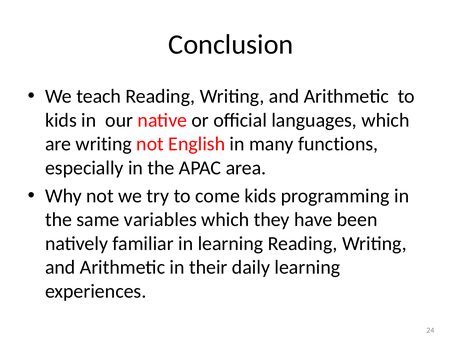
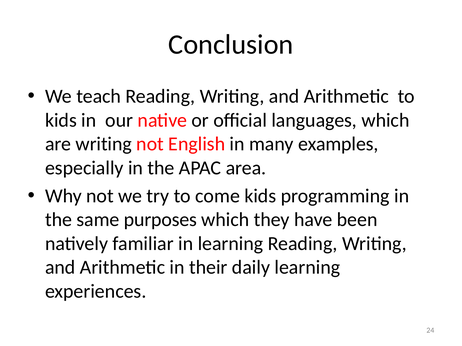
functions: functions -> examples (338, 144)
variables: variables -> purposes (160, 220)
